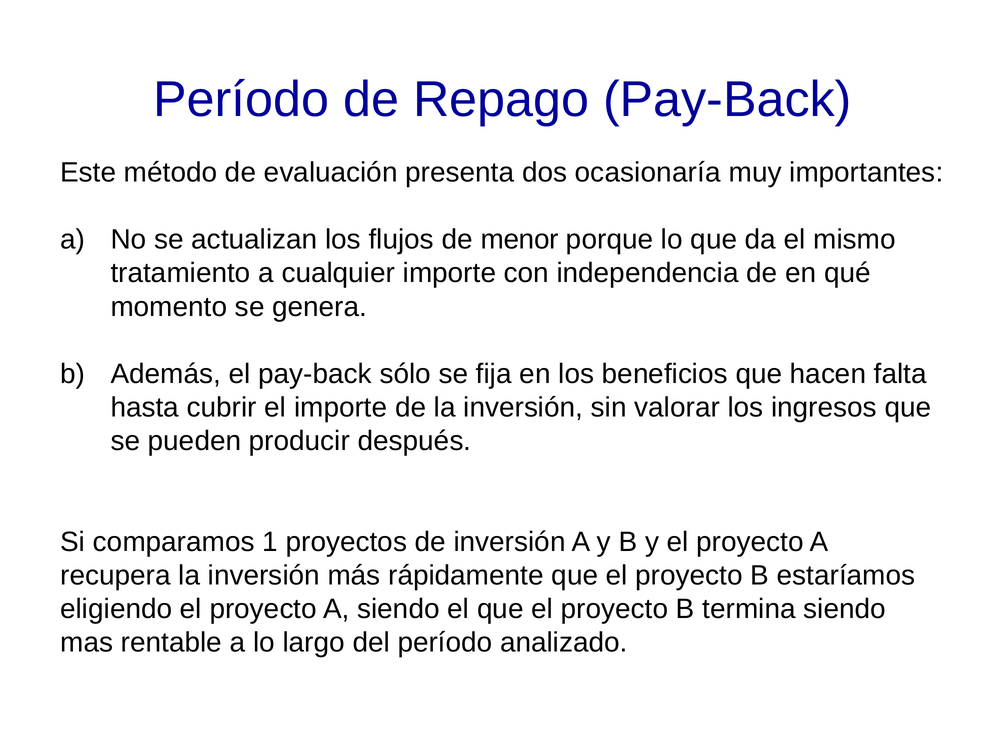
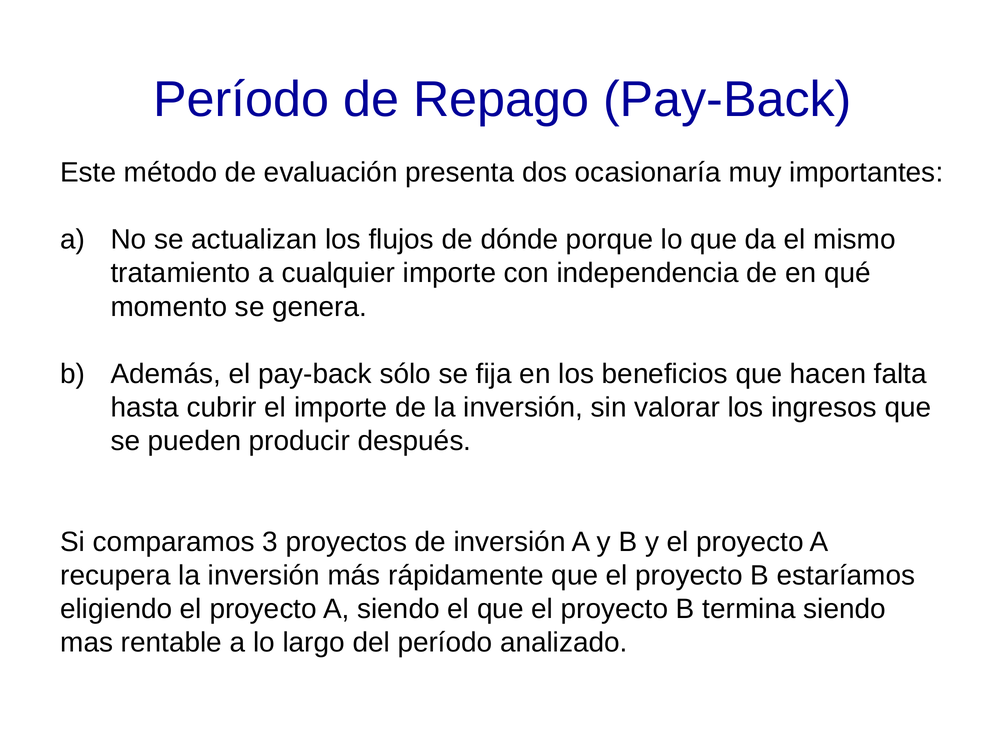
menor: menor -> dónde (519, 240)
1: 1 -> 3 (270, 541)
